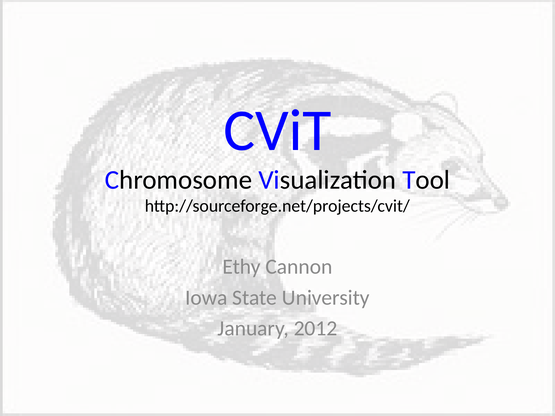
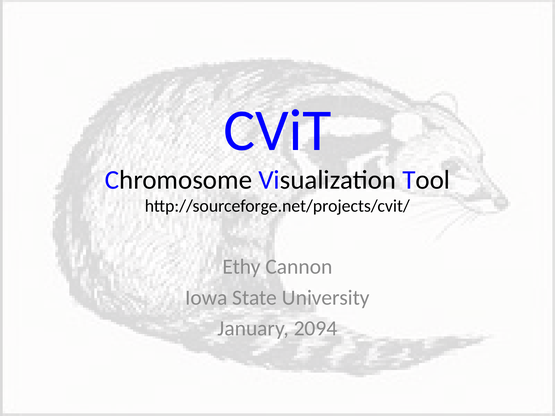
2012: 2012 -> 2094 (316, 329)
